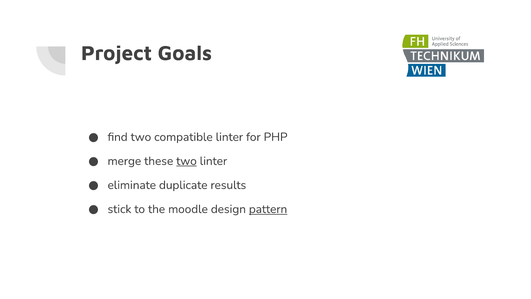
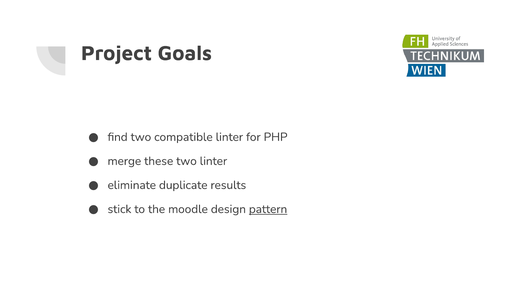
two underline: present -> none (186, 161)
